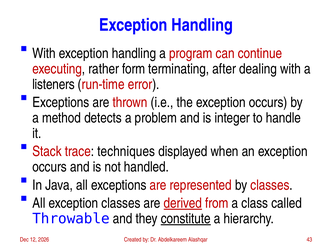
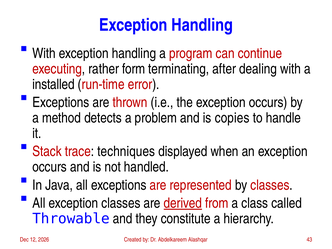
listeners: listeners -> installed (53, 84)
integer: integer -> copies (232, 118)
constitute underline: present -> none (186, 219)
